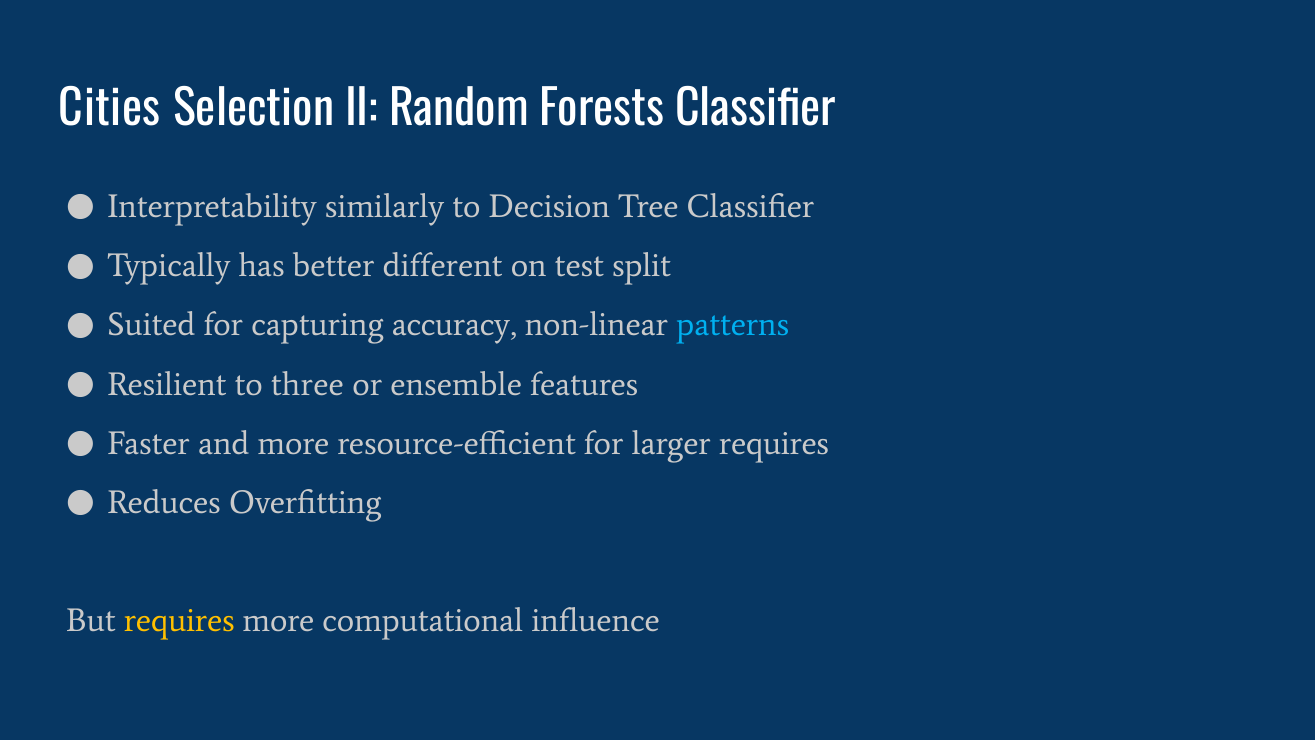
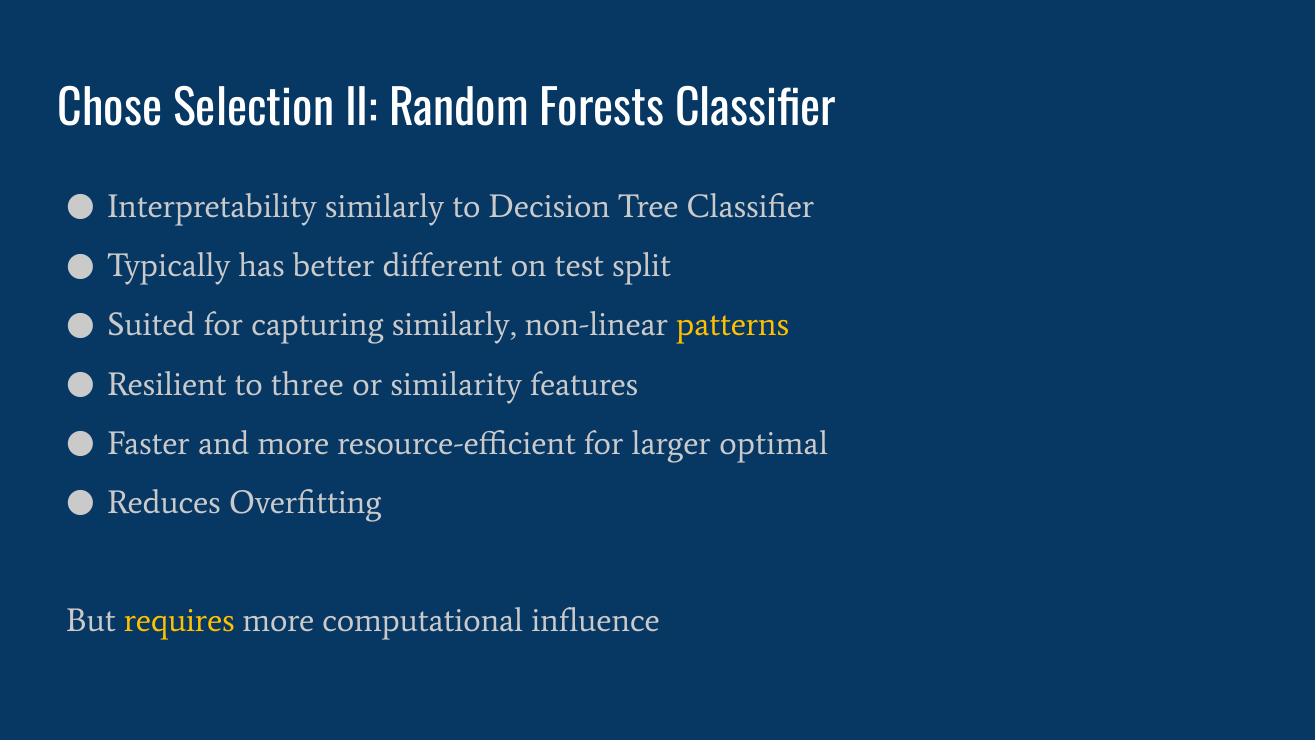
Cities: Cities -> Chose (110, 109)
capturing accuracy: accuracy -> similarly (454, 325)
patterns colour: light blue -> yellow (733, 325)
ensemble: ensemble -> similarity (456, 384)
larger requires: requires -> optimal (774, 443)
